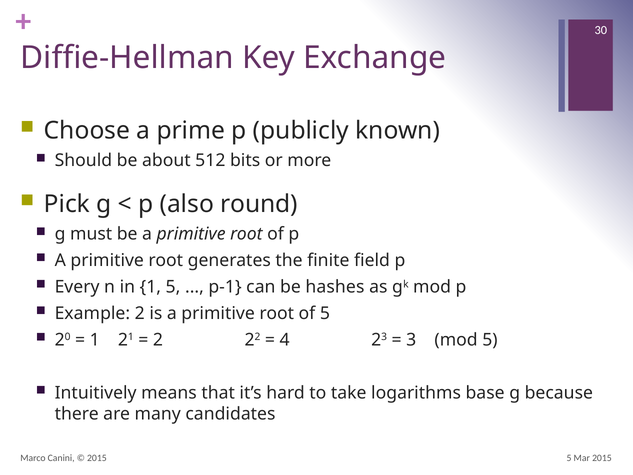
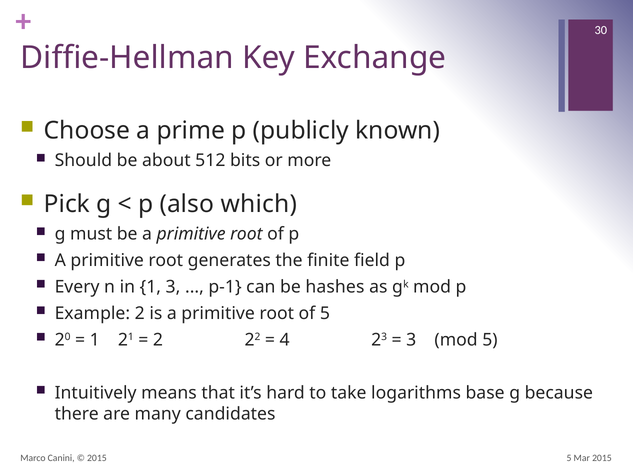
round: round -> which (259, 204)
1 5: 5 -> 3 (173, 287)
